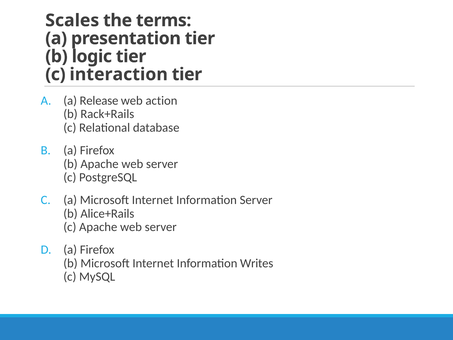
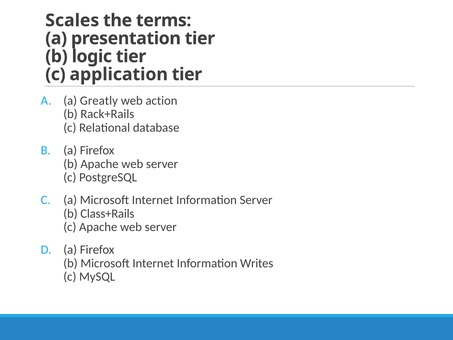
interaction: interaction -> application (119, 74)
Release: Release -> Greatly (99, 100)
Alice+Rails: Alice+Rails -> Class+Rails (107, 213)
